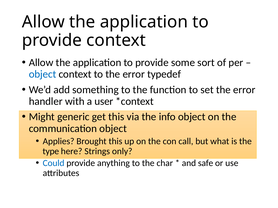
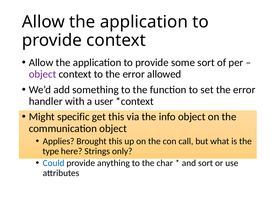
object colour: blue -> purple (43, 74)
typedef: typedef -> allowed (164, 74)
generic: generic -> specific (73, 117)
and safe: safe -> sort (206, 163)
